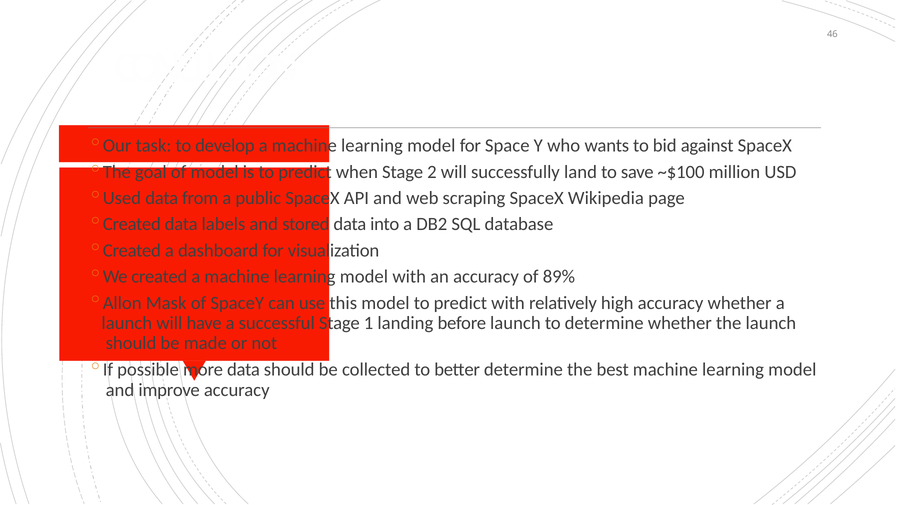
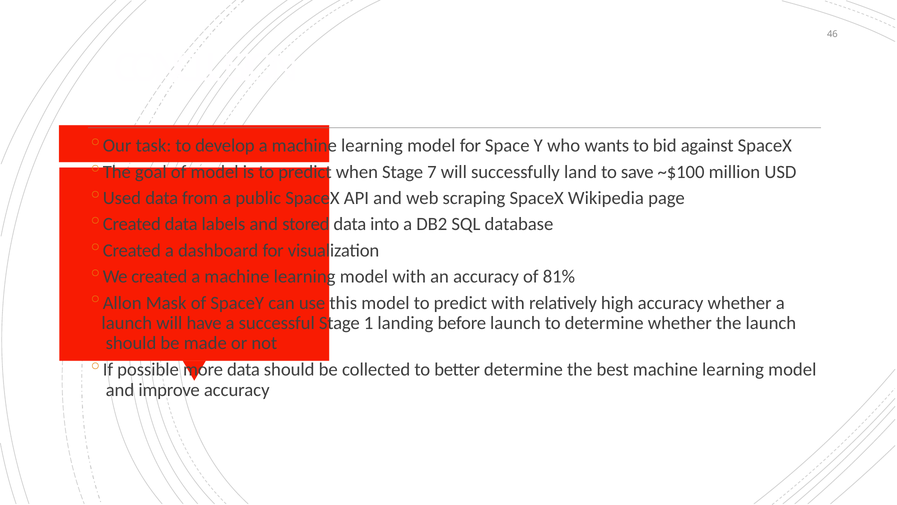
2: 2 -> 7 (432, 172)
89%: 89% -> 81% (559, 276)
